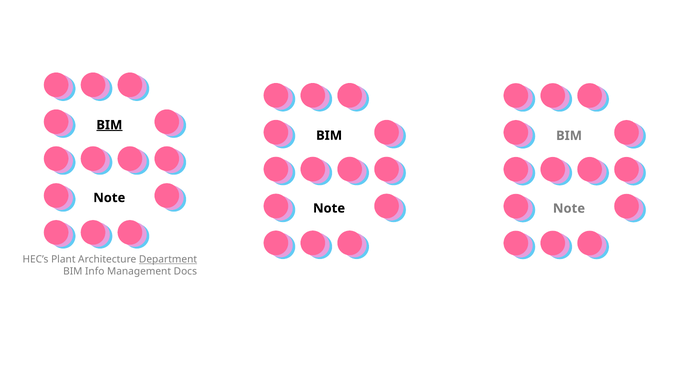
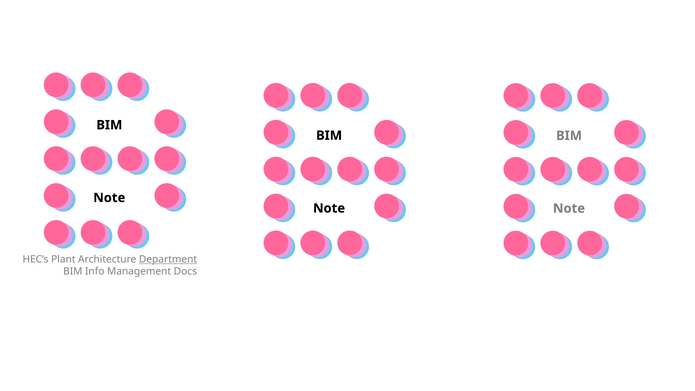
BIM underline: present -> none (109, 125)
